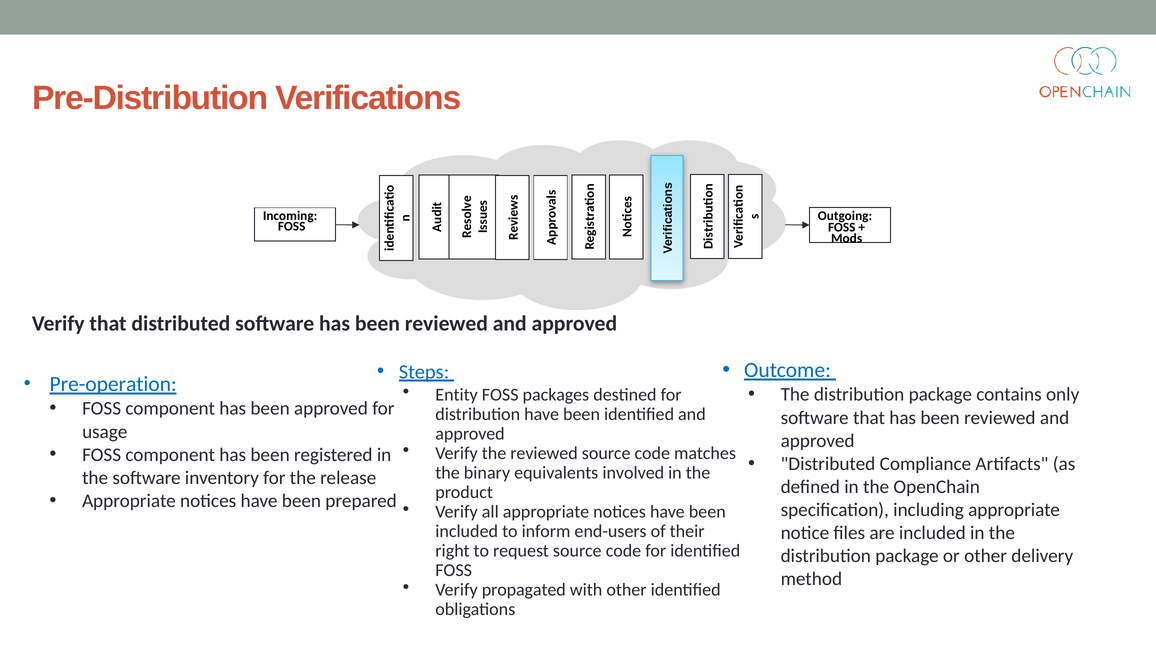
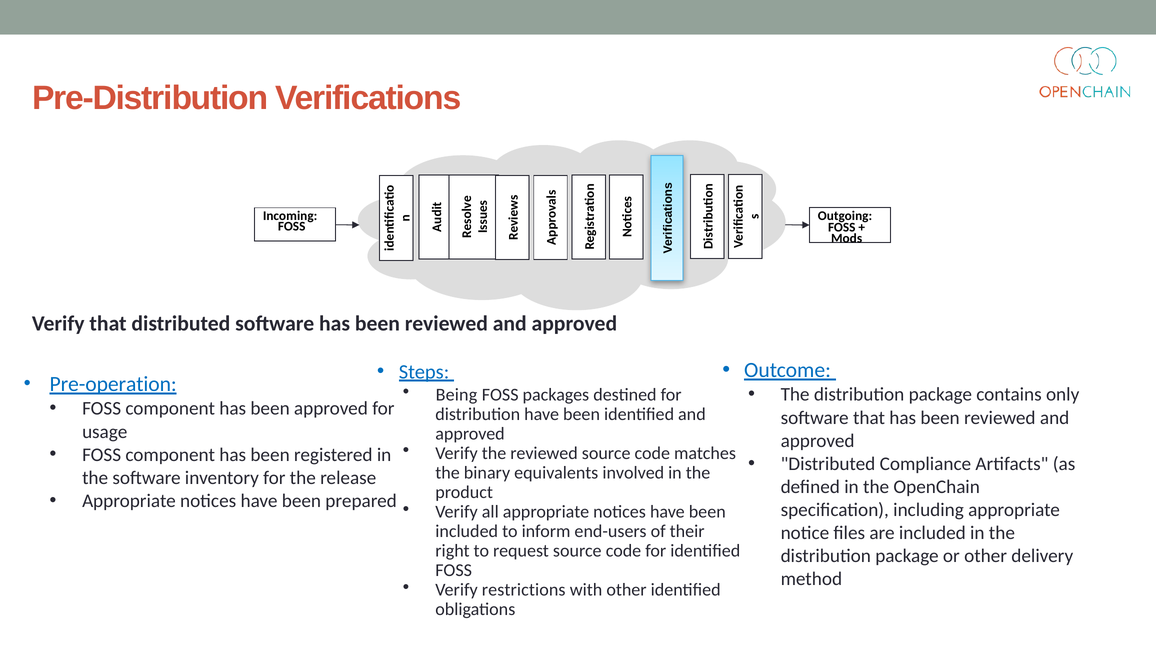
Entity: Entity -> Being (456, 395)
propagated: propagated -> restrictions (524, 590)
